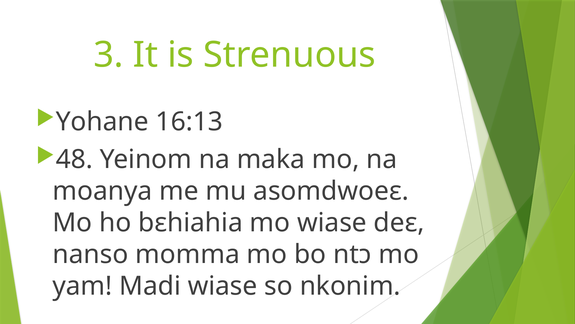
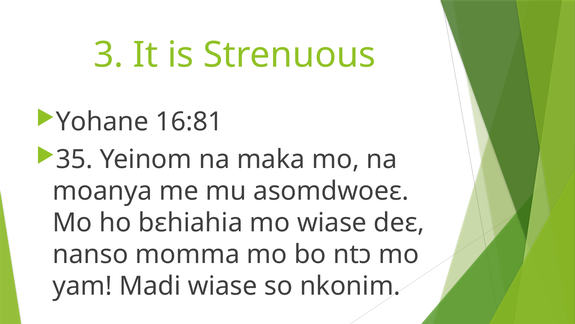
16:13: 16:13 -> 16:81 (189, 122)
48: 48 -> 35 (74, 159)
